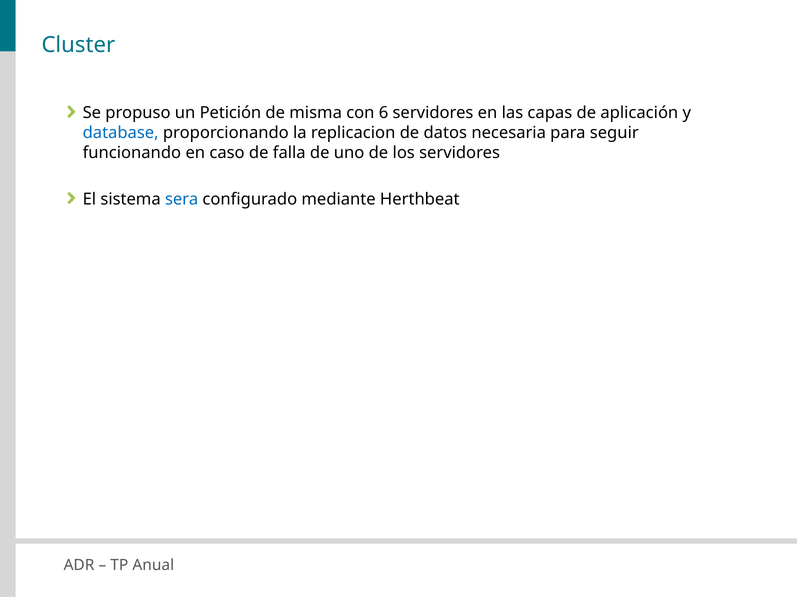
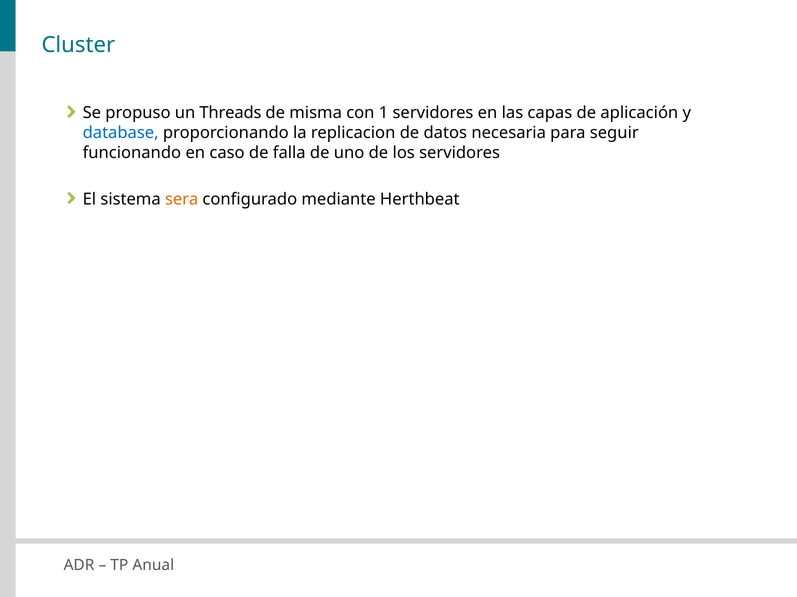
Petición: Petición -> Threads (230, 113)
6: 6 -> 1 (384, 113)
sera colour: blue -> orange (182, 199)
